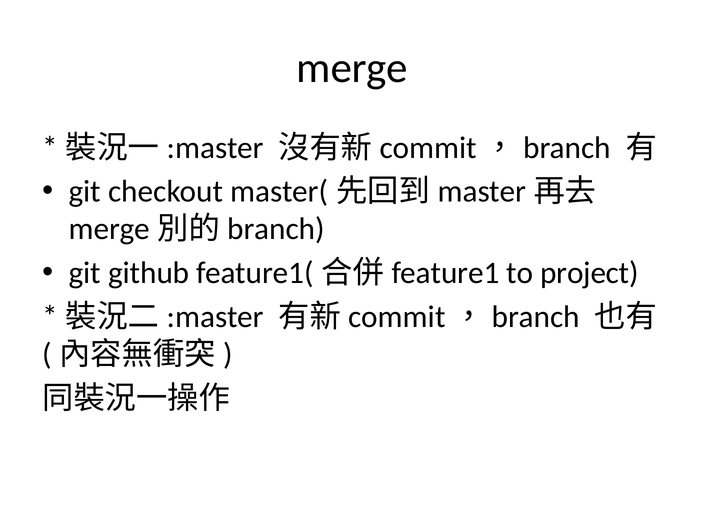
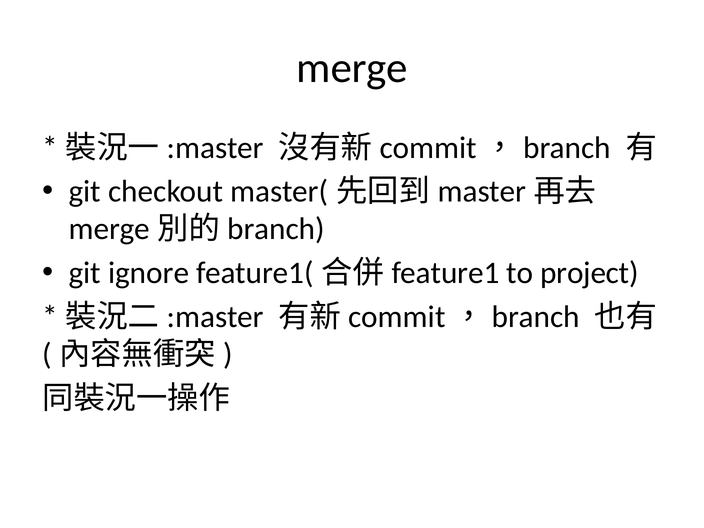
github: github -> ignore (149, 273)
